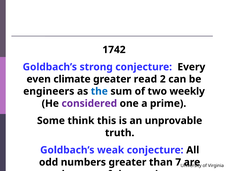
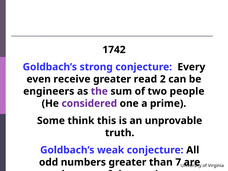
climate: climate -> receive (72, 79)
the colour: blue -> purple (99, 91)
weekly: weekly -> people (187, 91)
